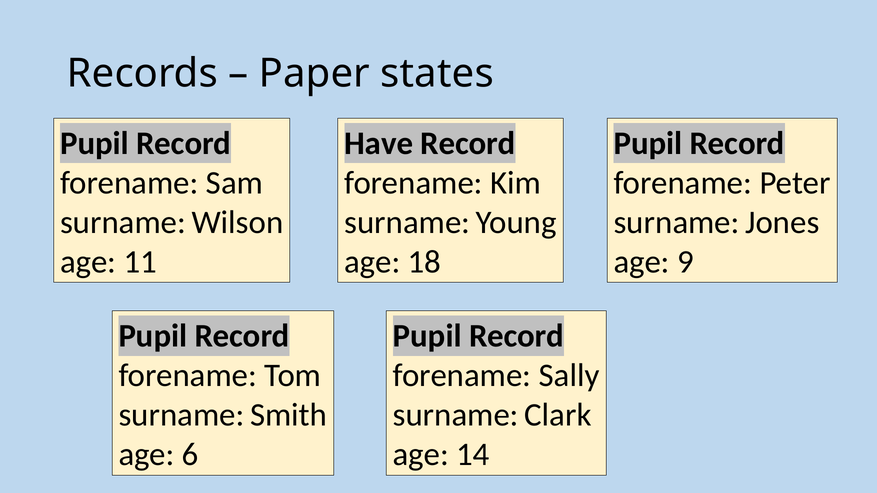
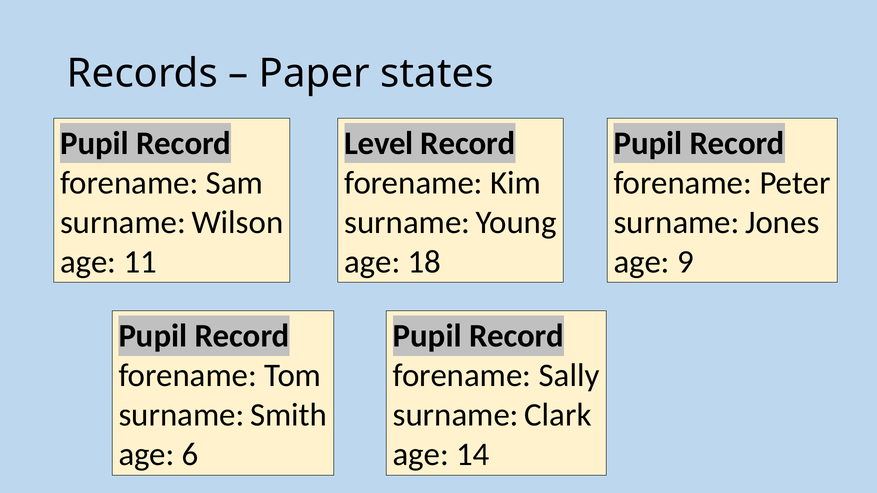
Have: Have -> Level (379, 144)
